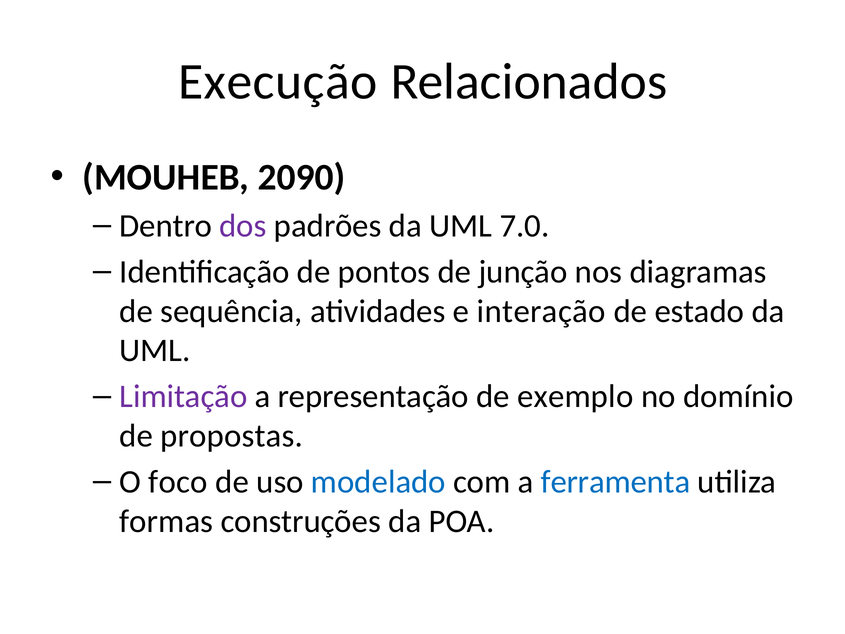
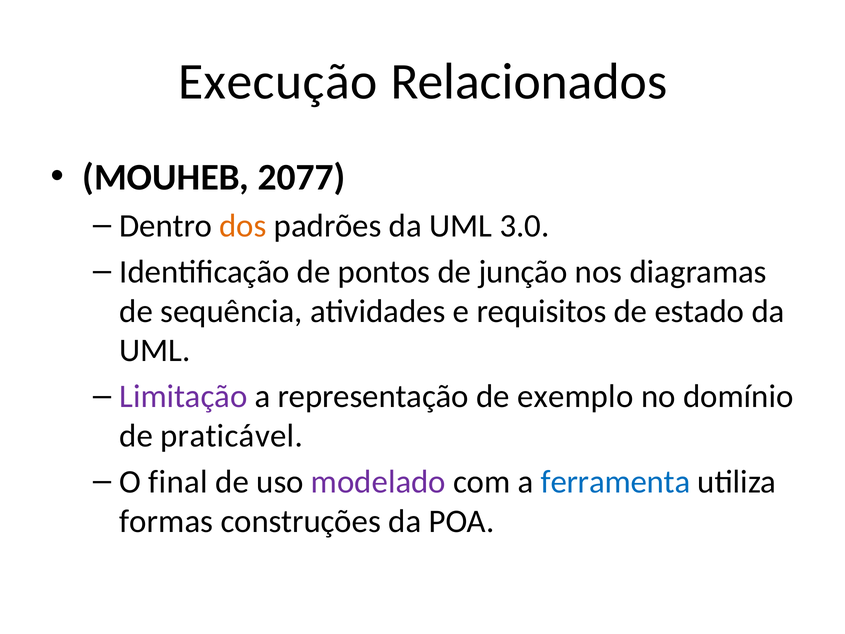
2090: 2090 -> 2077 (302, 177)
dos colour: purple -> orange (243, 226)
7.0: 7.0 -> 3.0 (524, 226)
interação: interação -> requisitos (541, 311)
propostas: propostas -> praticável (232, 436)
foco: foco -> final (178, 482)
modelado colour: blue -> purple (378, 482)
